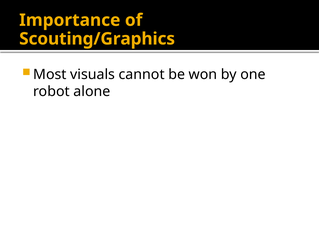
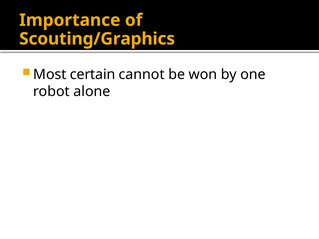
visuals: visuals -> certain (93, 75)
